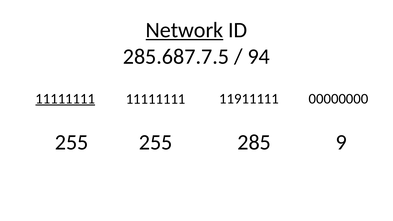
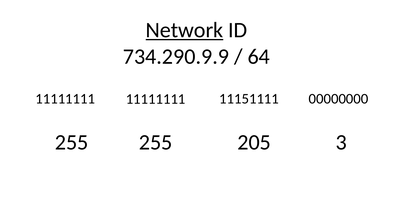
285.687.7.5: 285.687.7.5 -> 734.290.9.9 (176, 57)
94: 94 -> 64 (259, 57)
11111111 underline: present -> none (65, 99)
11911111: 11911111 -> 11151111 (249, 99)
285: 285 -> 205 (254, 142)
9: 9 -> 3 (341, 142)
